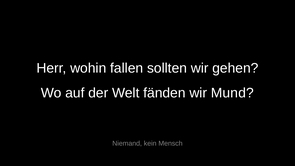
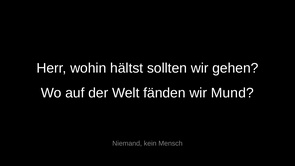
fallen: fallen -> hältst (127, 68)
